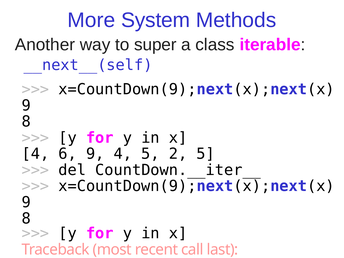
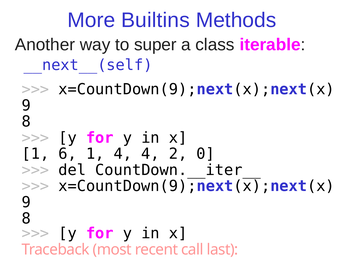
System: System -> Builtins (155, 20)
4: 4 -> 1 (35, 154)
6 9: 9 -> 1 (95, 154)
4 5: 5 -> 4 (150, 154)
2 5: 5 -> 0 (206, 154)
